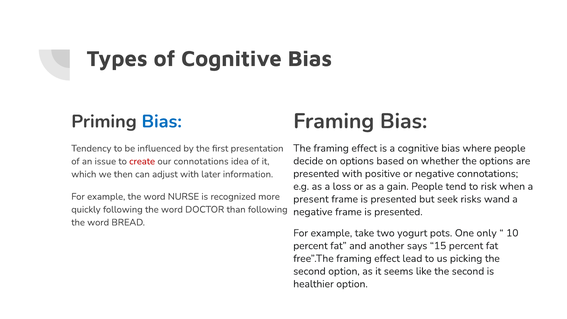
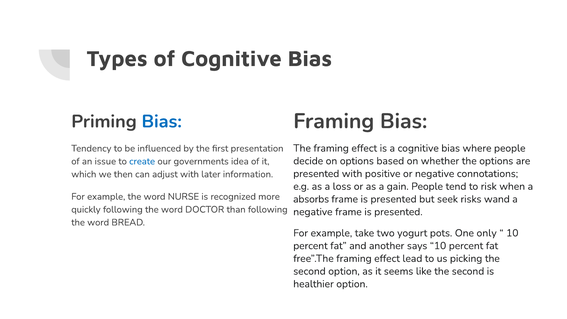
create colour: red -> blue (142, 161)
our connotations: connotations -> governments (201, 161)
present: present -> absorbs (311, 199)
says 15: 15 -> 10 (438, 246)
